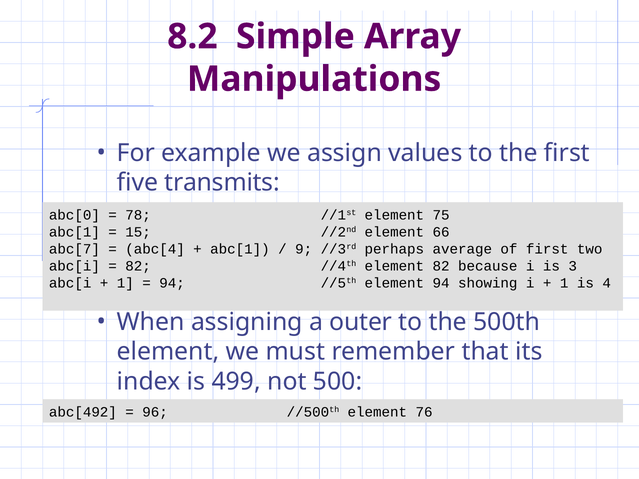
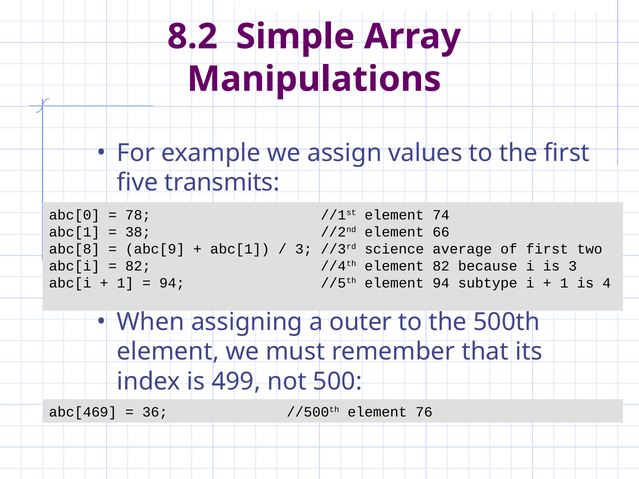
75: 75 -> 74 (441, 215)
15: 15 -> 38 (138, 232)
abc[7: abc[7 -> abc[8 (74, 249)
abc[4: abc[4 -> abc[9 (155, 249)
9: 9 -> 3 (304, 249)
perhaps: perhaps -> science (394, 249)
showing: showing -> subtype (488, 283)
abc[492: abc[492 -> abc[469 (83, 412)
96: 96 -> 36 (155, 412)
